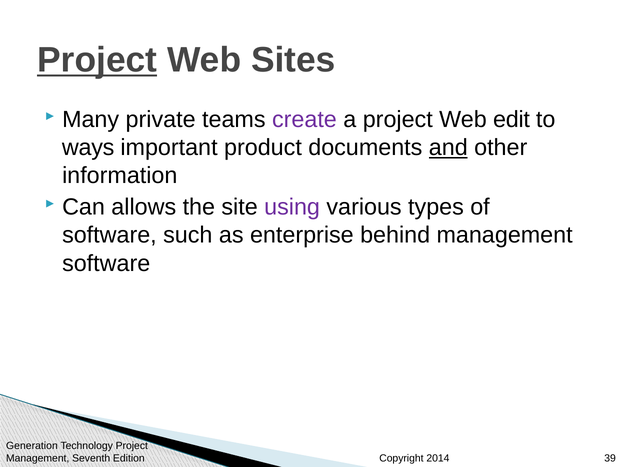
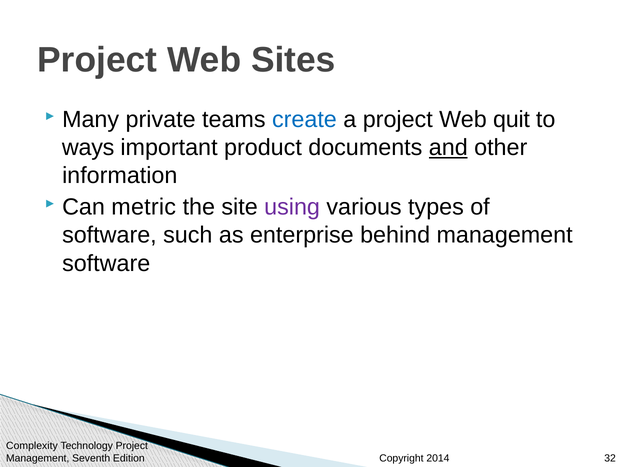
Project underline: present -> none (97, 60)
create colour: purple -> blue (304, 119)
edit: edit -> quit (511, 119)
allows: allows -> metric (144, 207)
Generation: Generation -> Complexity (32, 445)
39: 39 -> 32 (610, 458)
